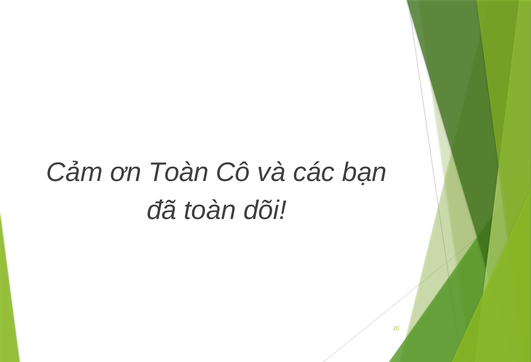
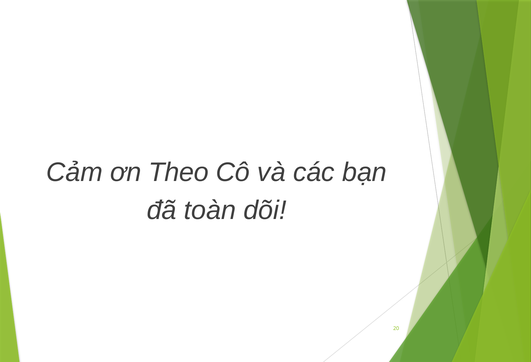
ơn Toàn: Toàn -> Theo (179, 172)
